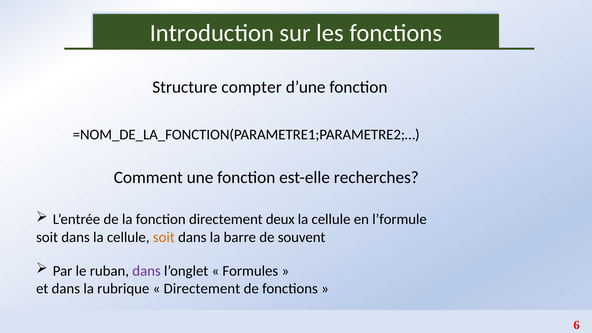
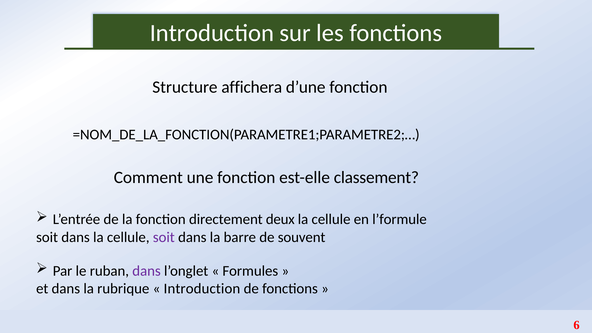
compter: compter -> affichera (252, 87)
recherches: recherches -> classement (376, 177)
soit colour: orange -> purple (164, 237)
Directement: Directement -> Introduction (202, 289)
